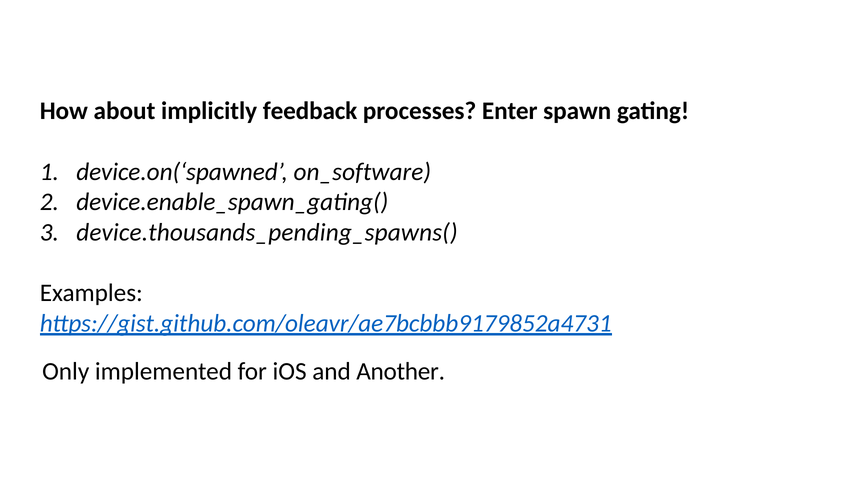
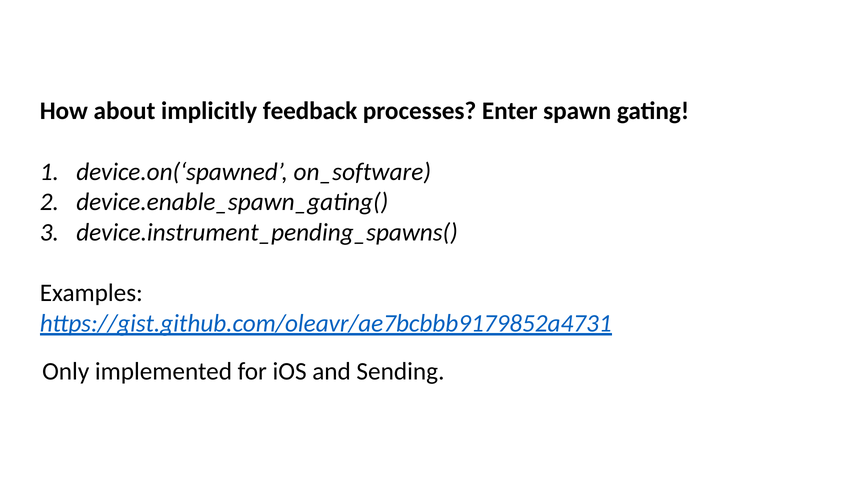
device.thousands_pending_spawns(: device.thousands_pending_spawns( -> device.instrument_pending_spawns( (267, 232)
Another: Another -> Sending (400, 371)
